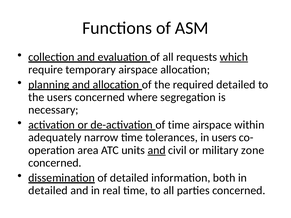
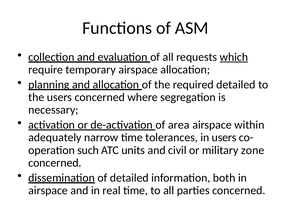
of time: time -> area (179, 125)
area: area -> such (88, 150)
and underline: present -> none (157, 150)
detailed: detailed -> airspace (48, 191)
